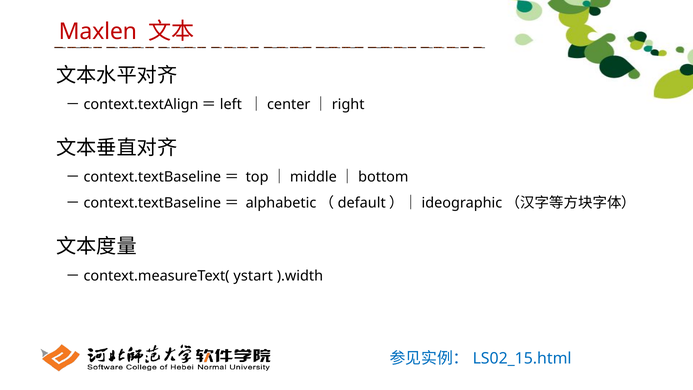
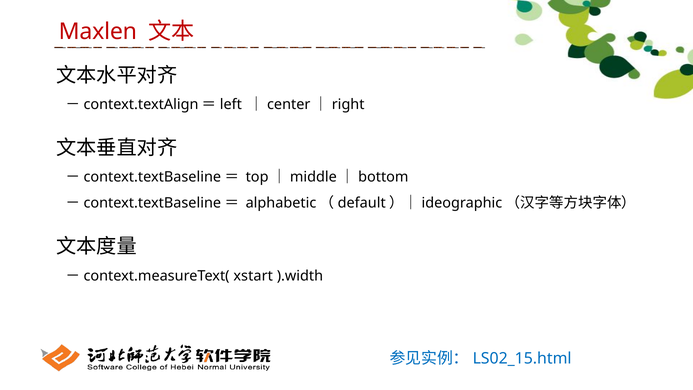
ystart: ystart -> xstart (253, 276)
